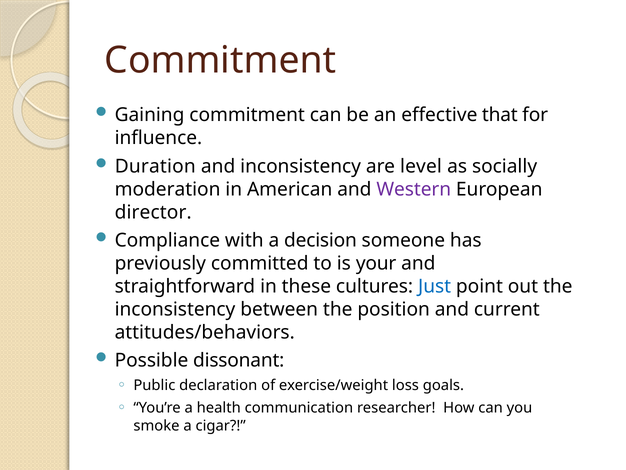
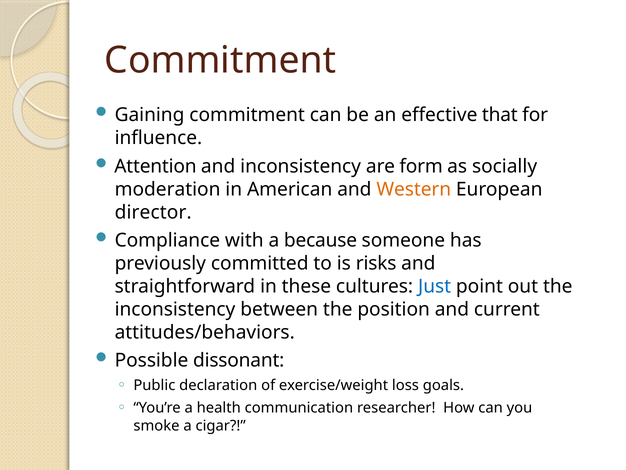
Duration: Duration -> Attention (155, 166)
level: level -> form (421, 166)
Western colour: purple -> orange (414, 189)
decision: decision -> because (321, 240)
your: your -> risks (376, 263)
